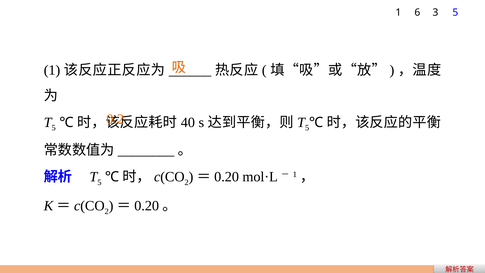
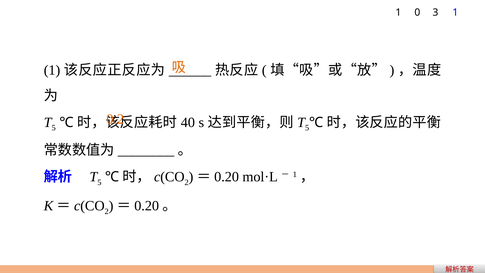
6: 6 -> 0 (417, 13)
3 5: 5 -> 1 (455, 13)
